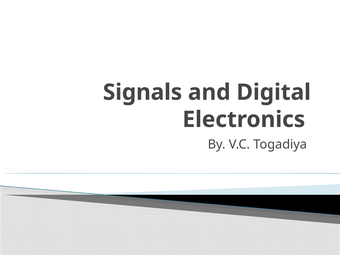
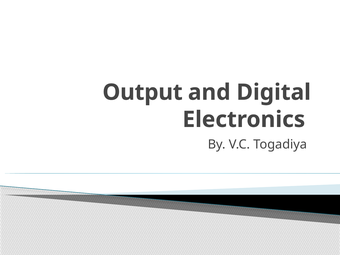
Signals: Signals -> Output (143, 92)
